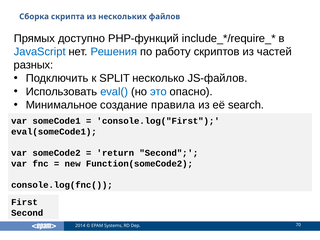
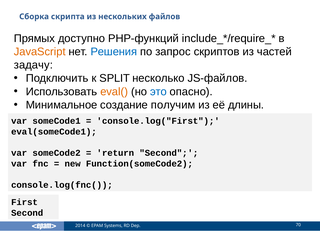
JavaScript colour: blue -> orange (40, 52)
работу: работу -> запрос (173, 52)
разных: разных -> задачу (33, 65)
eval( colour: blue -> orange (114, 92)
правила: правила -> получим (173, 105)
search: search -> длины (246, 105)
